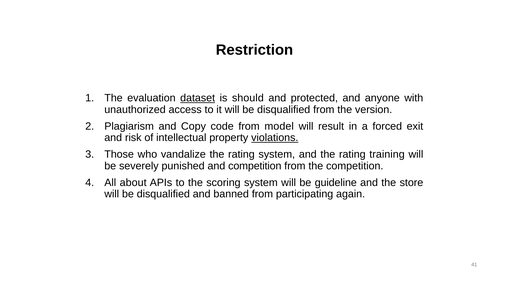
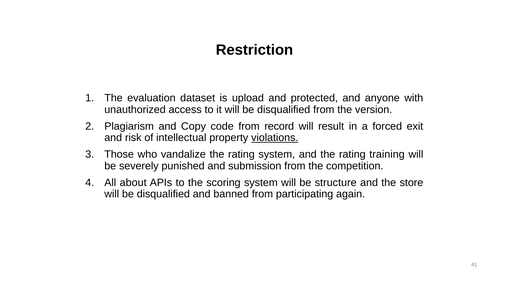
dataset underline: present -> none (198, 98)
should: should -> upload (248, 98)
model: model -> record (279, 126)
and competition: competition -> submission (255, 166)
guideline: guideline -> structure (336, 183)
